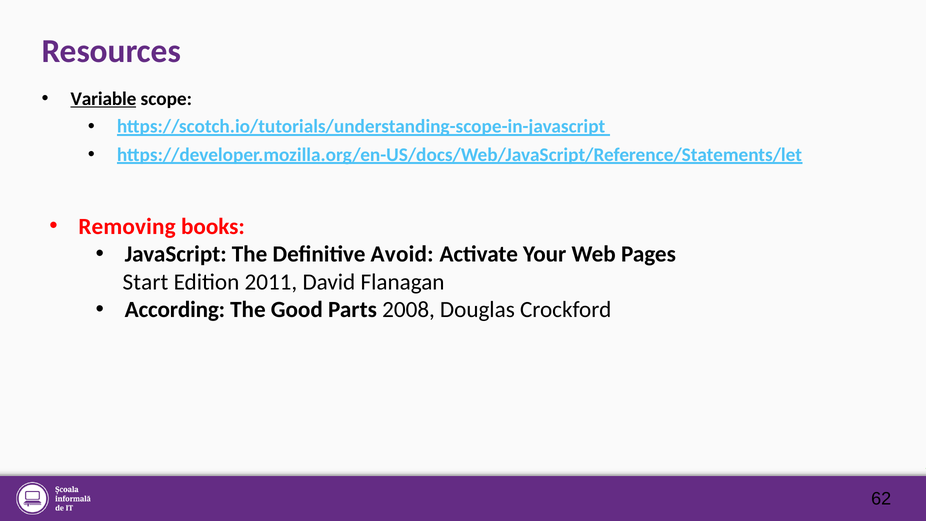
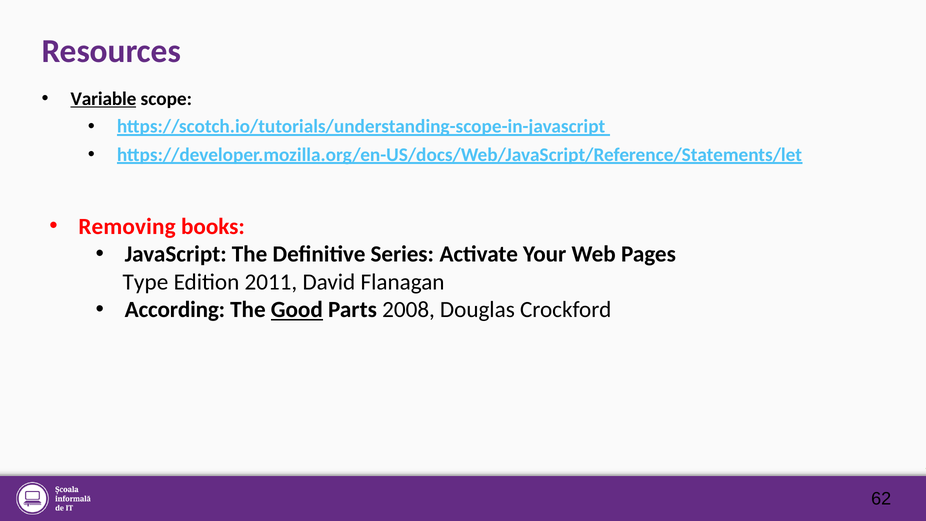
Avoid: Avoid -> Series (402, 254)
Start: Start -> Type (145, 282)
Good underline: none -> present (297, 310)
